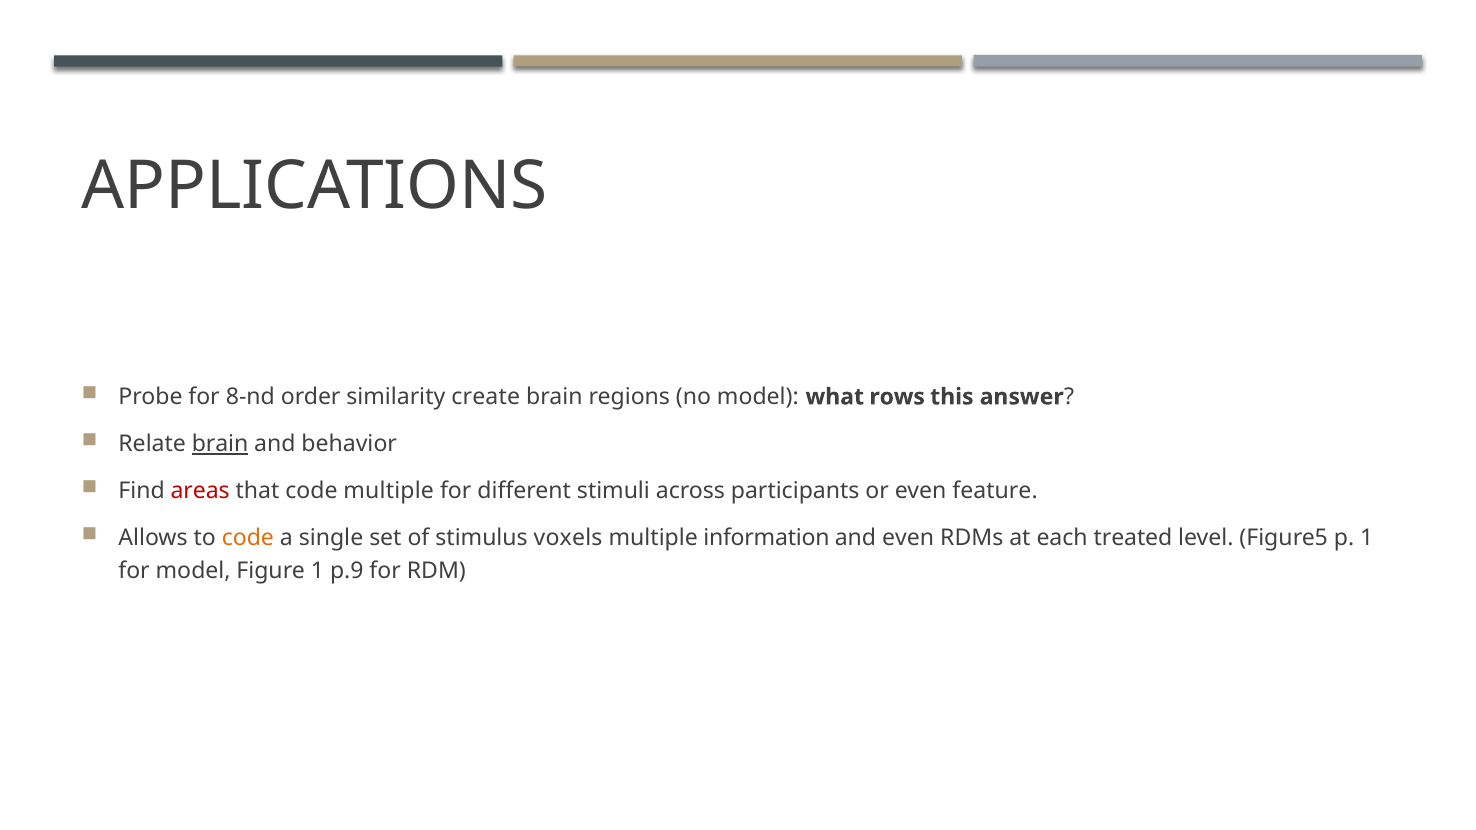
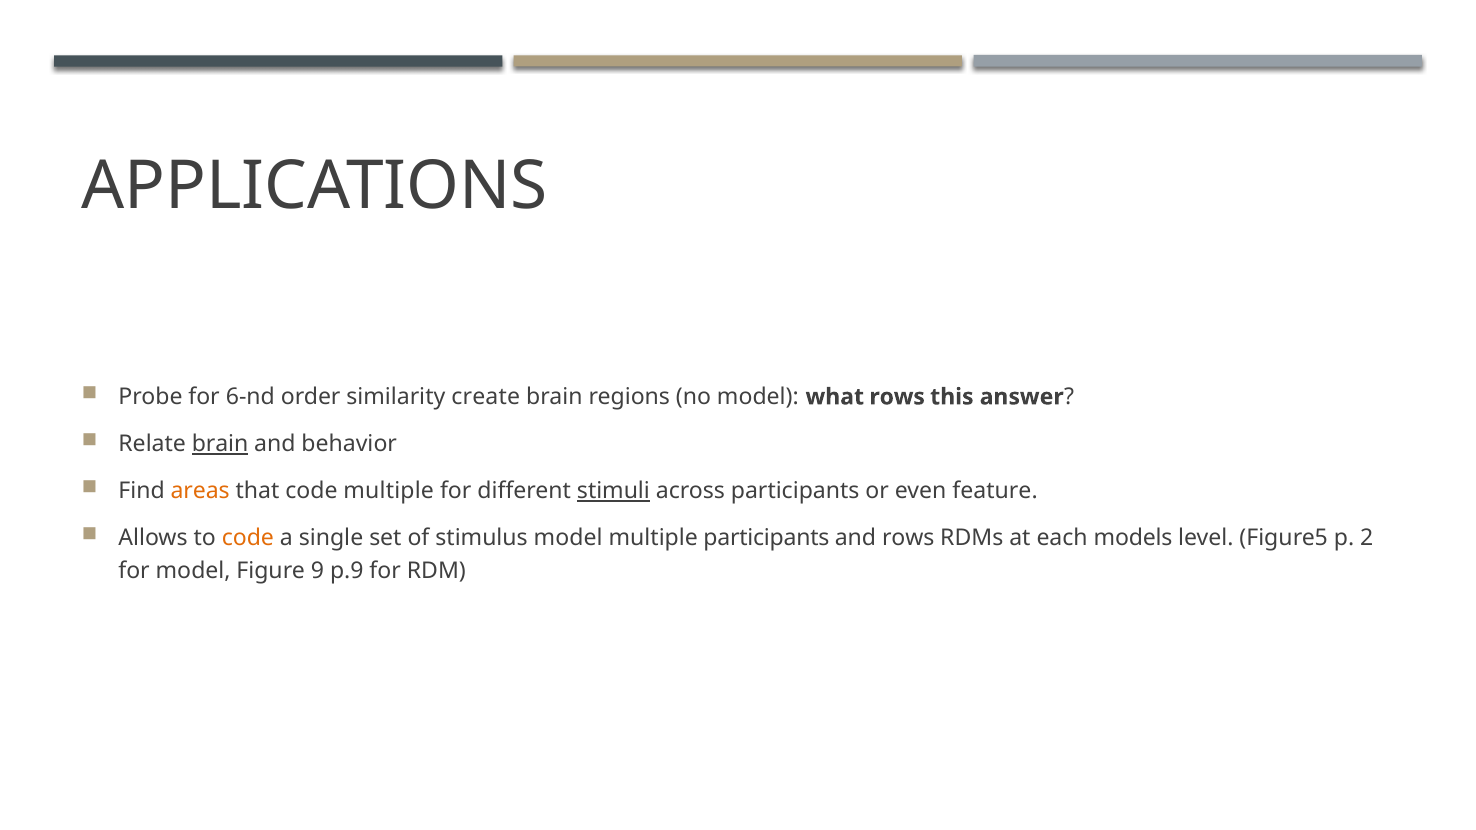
8-nd: 8-nd -> 6-nd (250, 397)
areas colour: red -> orange (200, 491)
stimuli underline: none -> present (613, 491)
stimulus voxels: voxels -> model (568, 538)
multiple information: information -> participants (766, 538)
and even: even -> rows (908, 538)
treated: treated -> models (1133, 538)
p 1: 1 -> 2 (1367, 538)
Figure 1: 1 -> 9 (317, 571)
